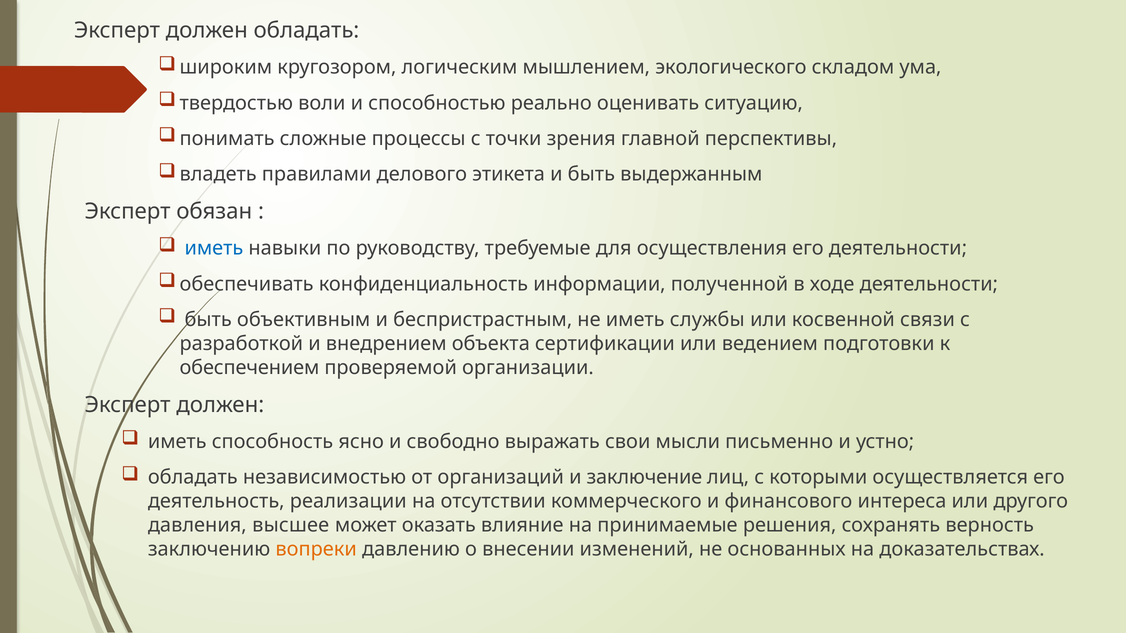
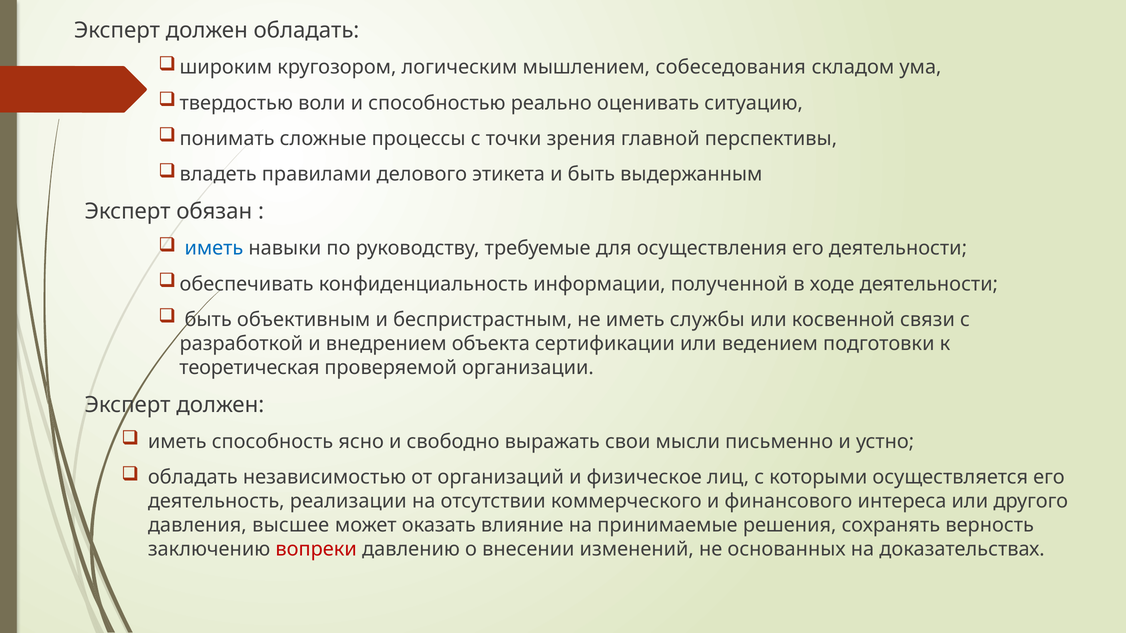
экологического: экологического -> собеседования (731, 67)
обеспечением: обеспечением -> теоретическая (249, 368)
заключение: заключение -> физическое (644, 478)
вопреки colour: orange -> red (316, 549)
